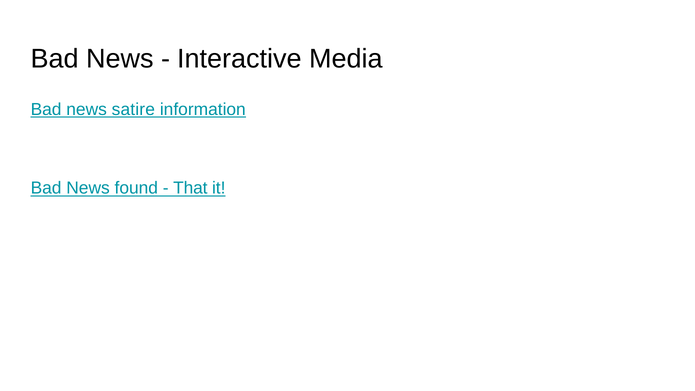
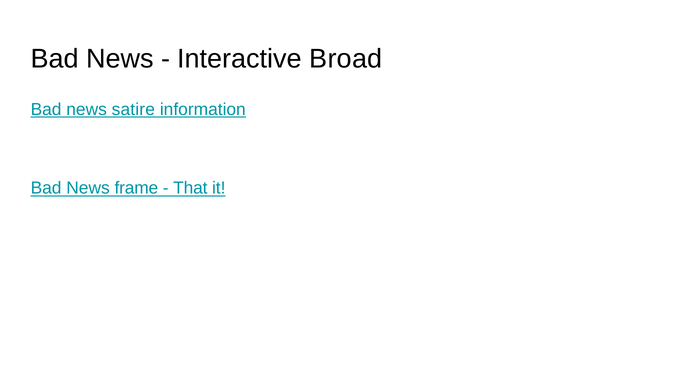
Media: Media -> Broad (346, 59)
found: found -> frame (136, 188)
